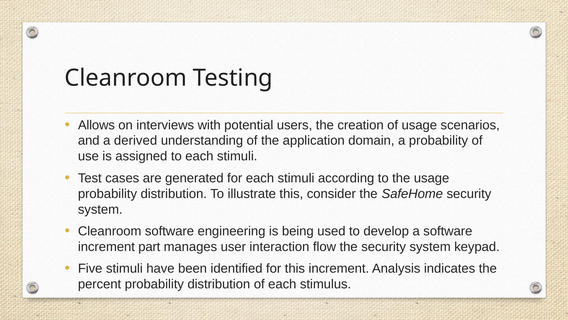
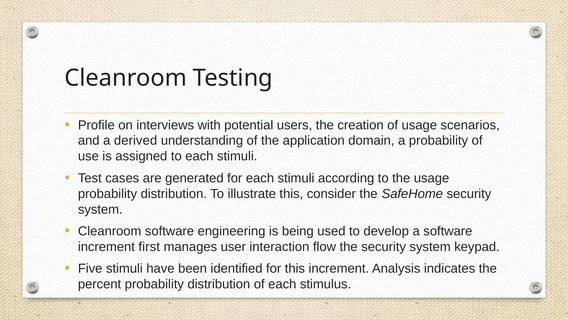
Allows: Allows -> Profile (96, 125)
part: part -> first (149, 246)
